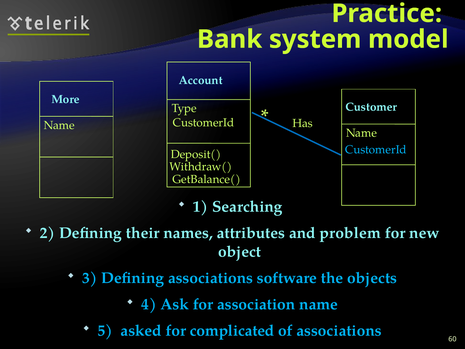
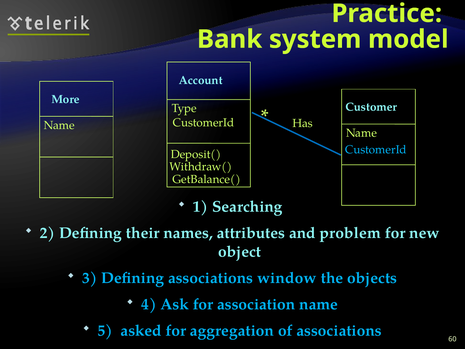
software: software -> window (287, 278)
complicated: complicated -> aggregation (232, 330)
